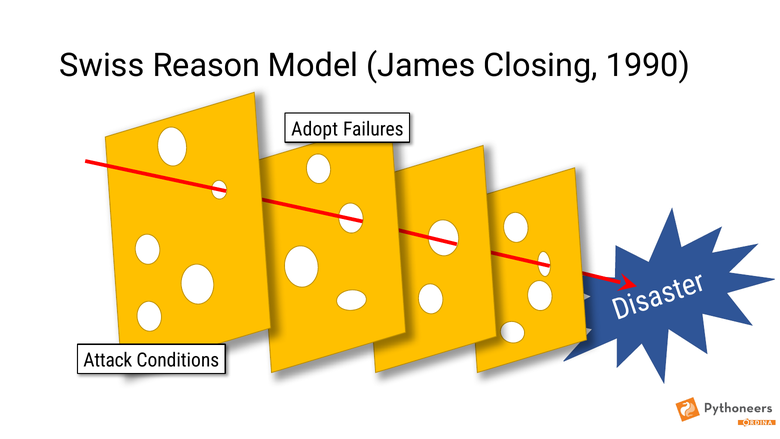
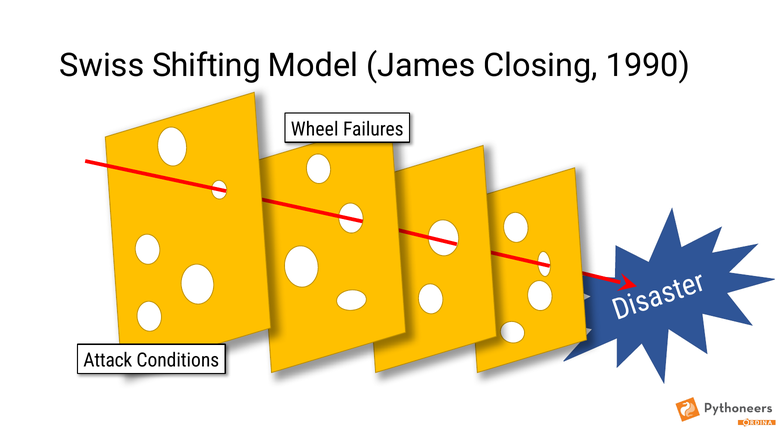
Reason: Reason -> Shifting (206, 66)
Adopt: Adopt -> Wheel (315, 129)
